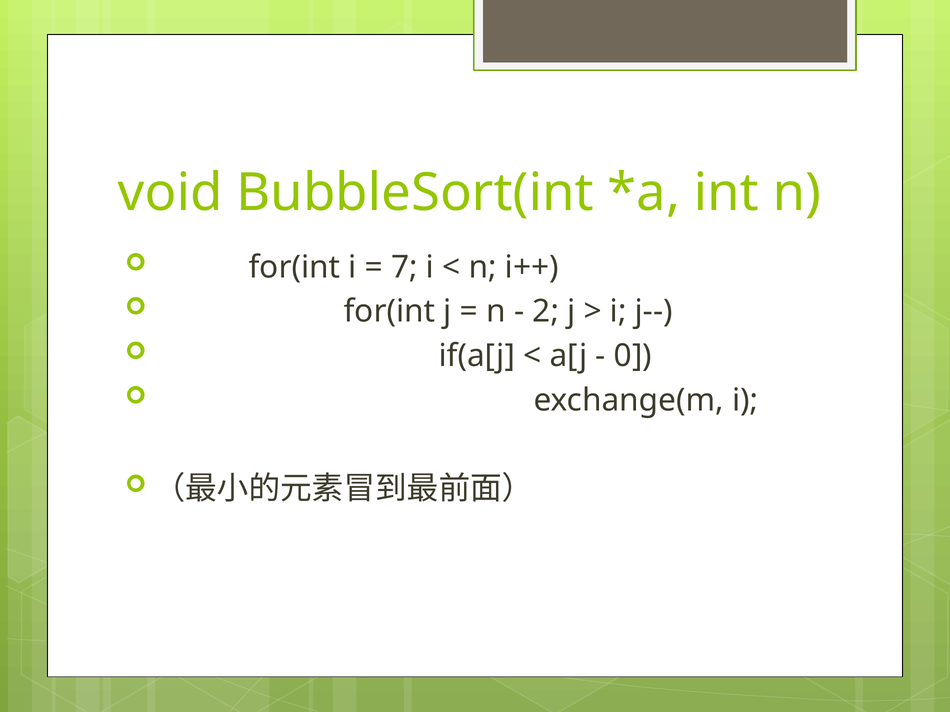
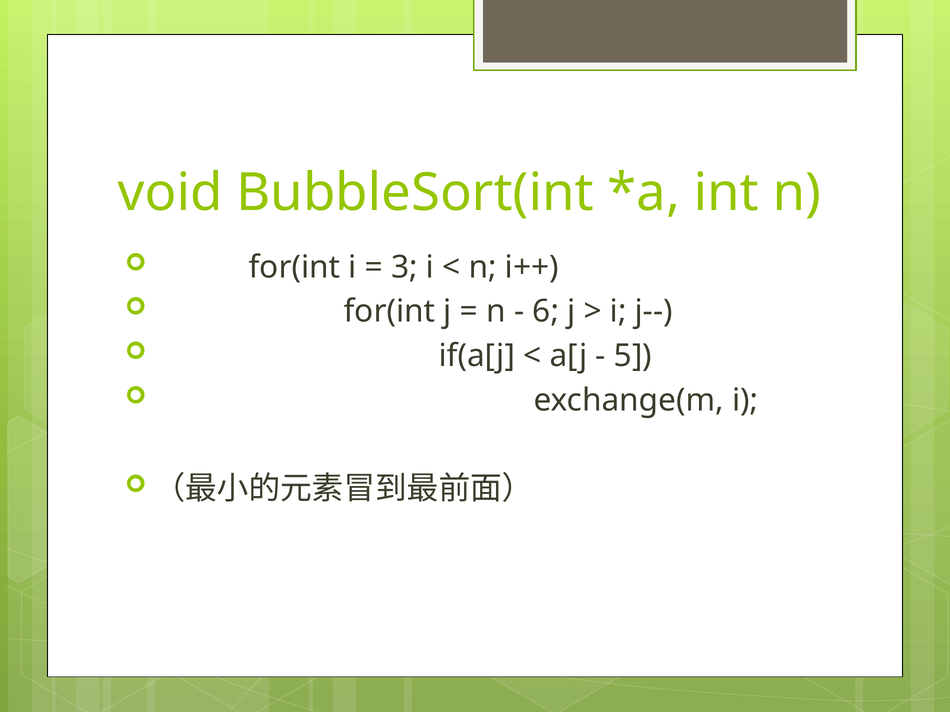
7: 7 -> 3 (404, 267)
2: 2 -> 6 (546, 312)
0: 0 -> 5 (633, 356)
